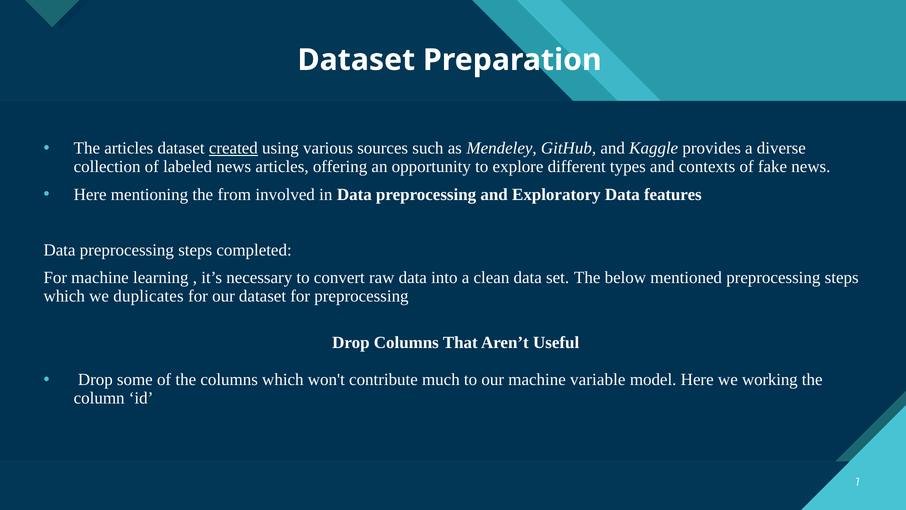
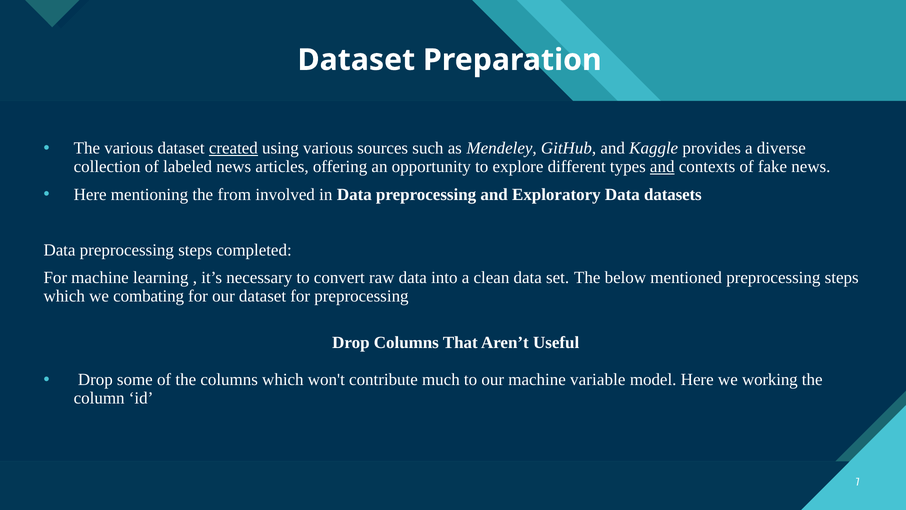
The articles: articles -> various (129, 148)
and underline: none -> present (662, 166)
features: features -> datasets (673, 194)
duplicates: duplicates -> combating (149, 296)
